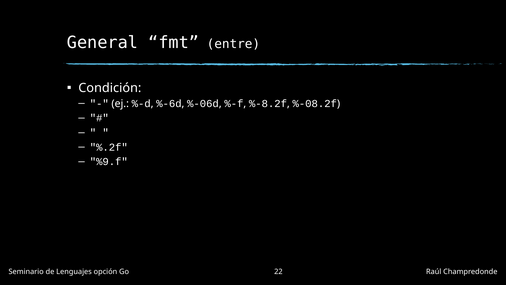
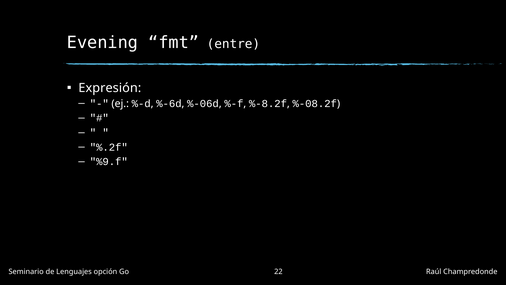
General: General -> Evening (103, 43)
Condición: Condición -> Expresión (110, 88)
